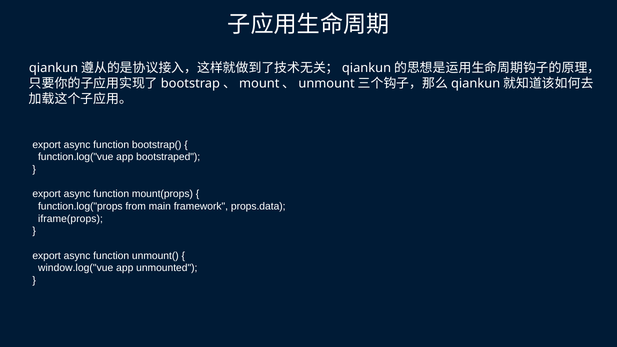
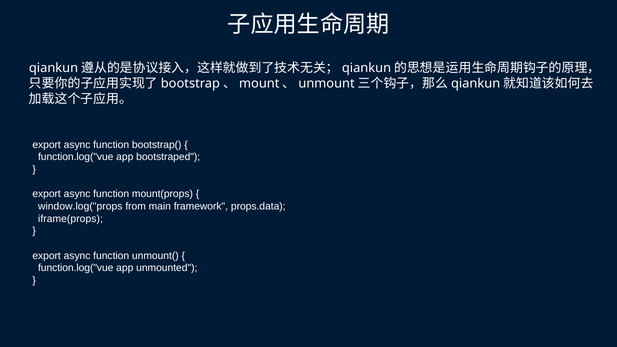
function.log("props: function.log("props -> window.log("props (80, 206)
window.log("vue: window.log("vue -> function.log("vue (76, 268)
